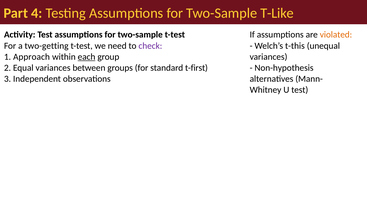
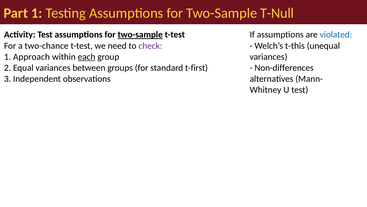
Part 4: 4 -> 1 (37, 13)
T-Like: T-Like -> T-Null (277, 13)
two-sample underline: none -> present (140, 35)
violated colour: orange -> blue (336, 35)
two-getting: two-getting -> two-chance (47, 46)
Non-hypothesis: Non-hypothesis -> Non-differences (284, 68)
